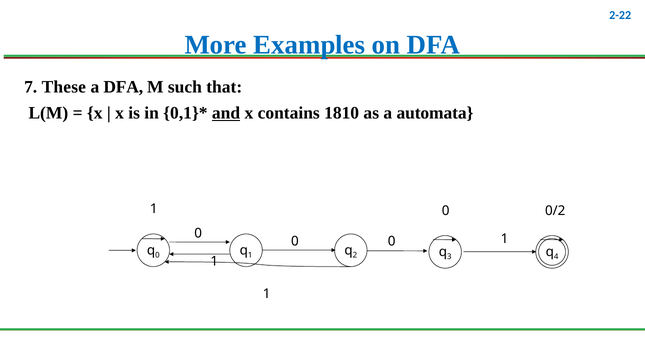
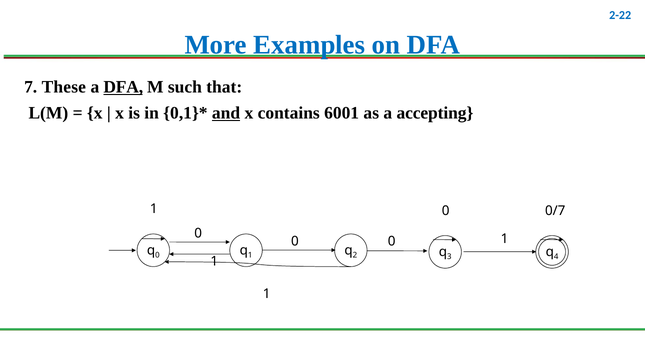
DFA underline: none -> present (123, 87)
1810: 1810 -> 6001 (342, 113)
automata: automata -> accepting (435, 113)
0/2: 0/2 -> 0/7 (555, 211)
